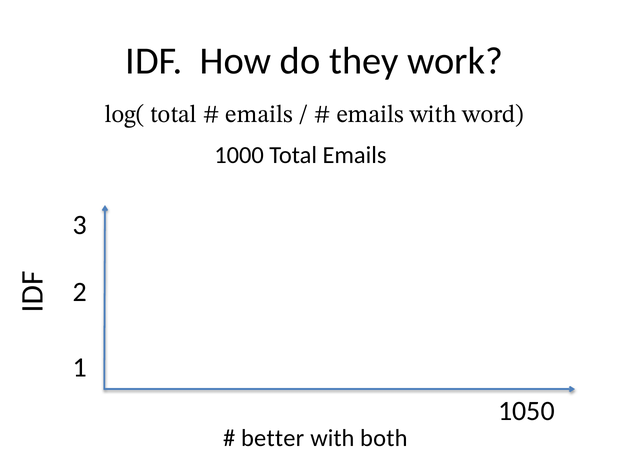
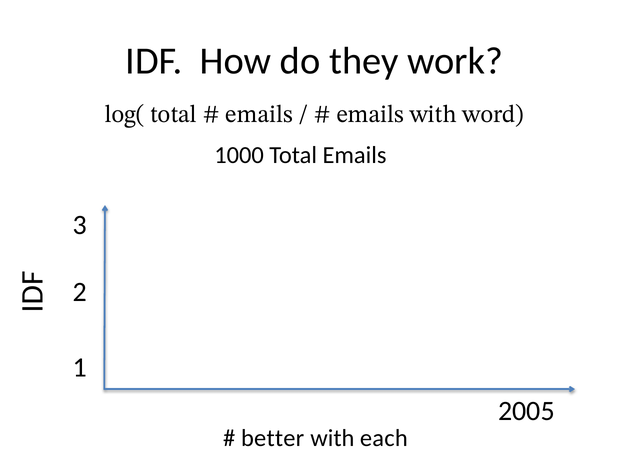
1050: 1050 -> 2005 (526, 411)
both: both -> each (384, 438)
